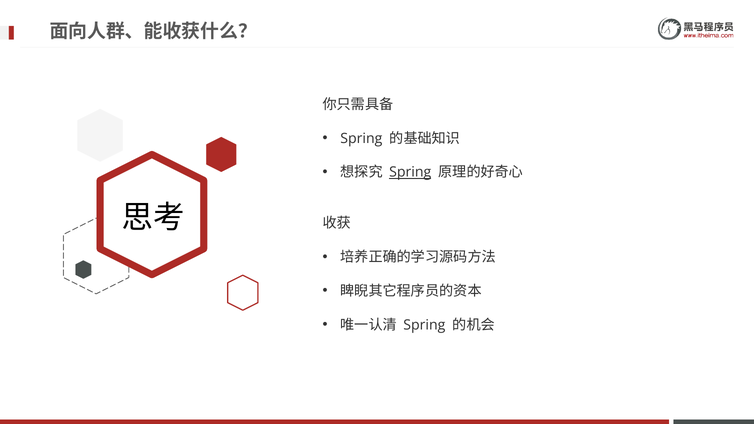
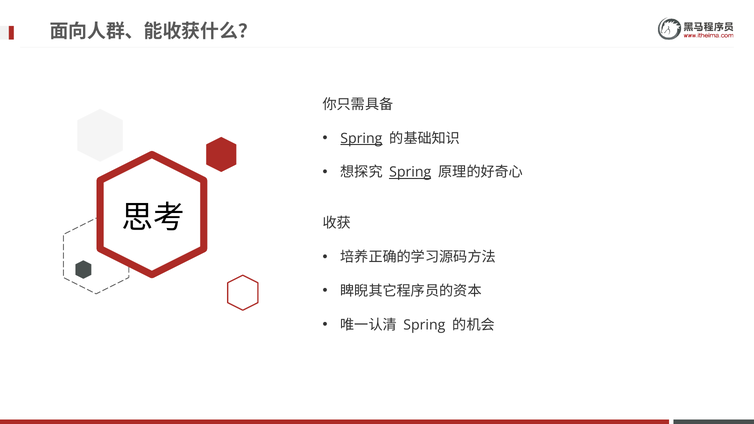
Spring underline: none -> present (361, 138)
